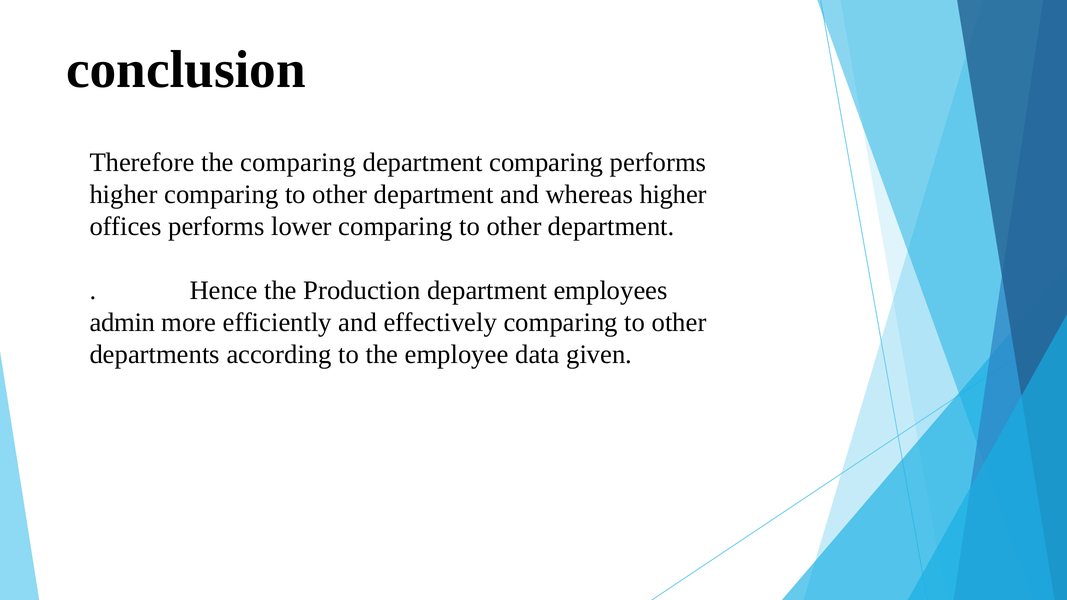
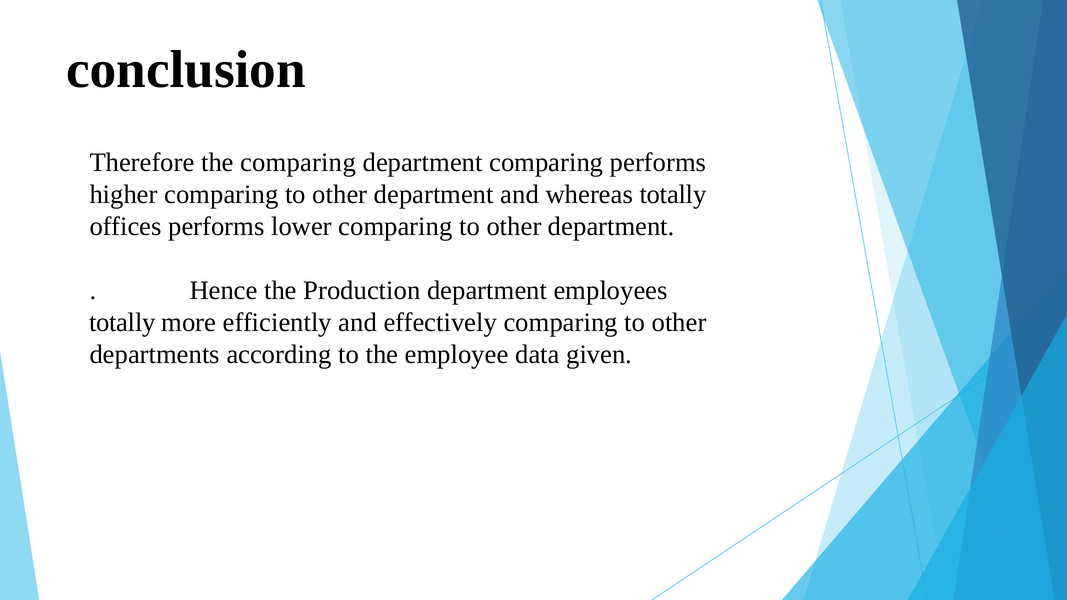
whereas higher: higher -> totally (673, 194)
admin: admin -> totally (122, 322)
